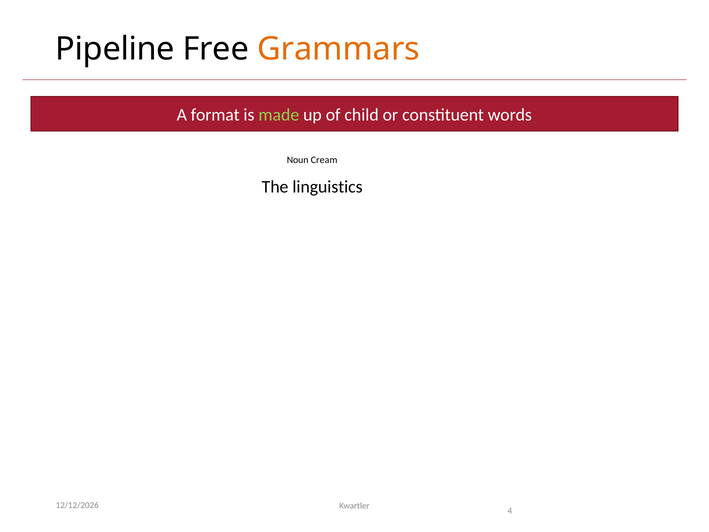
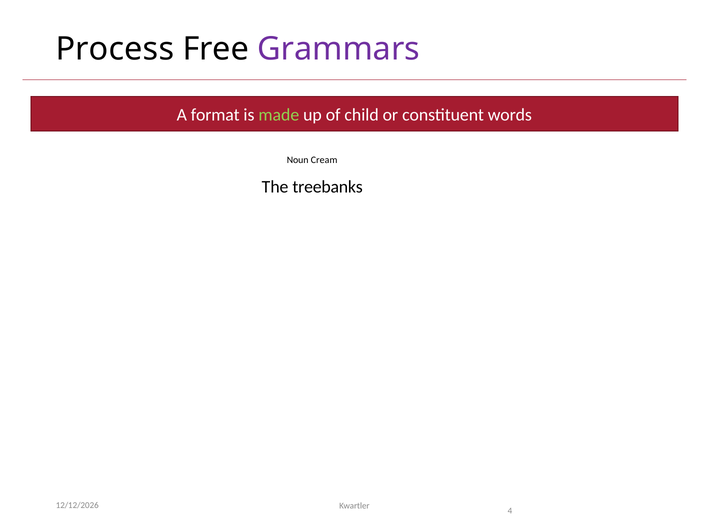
Pipeline: Pipeline -> Process (115, 49)
Grammars colour: orange -> purple (339, 49)
linguistics: linguistics -> treebanks (328, 187)
